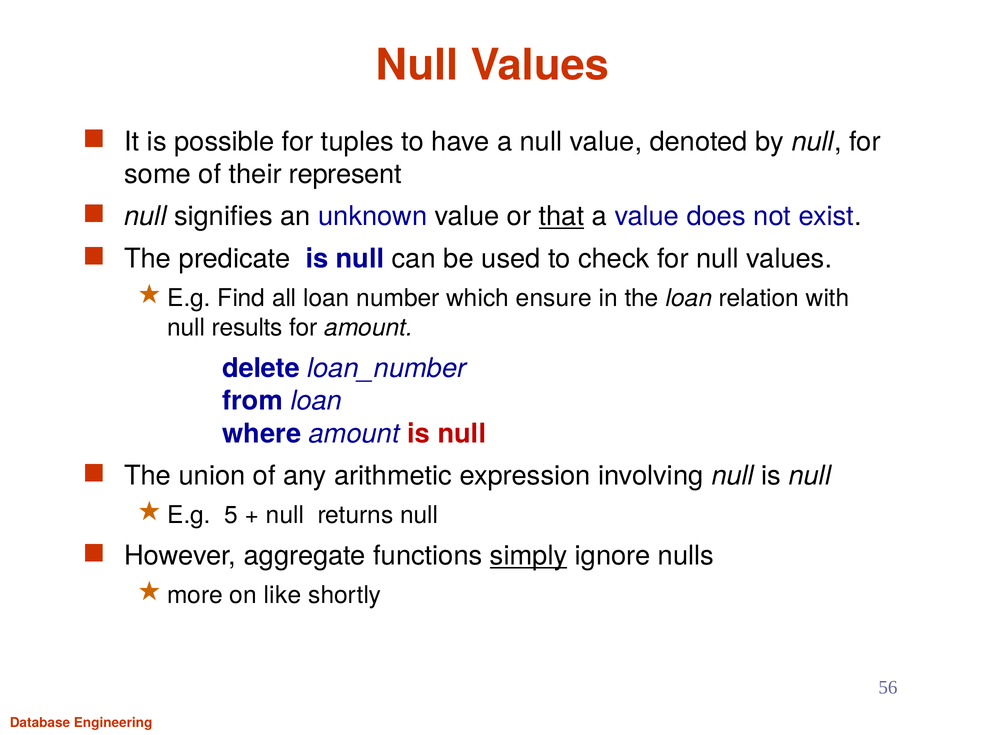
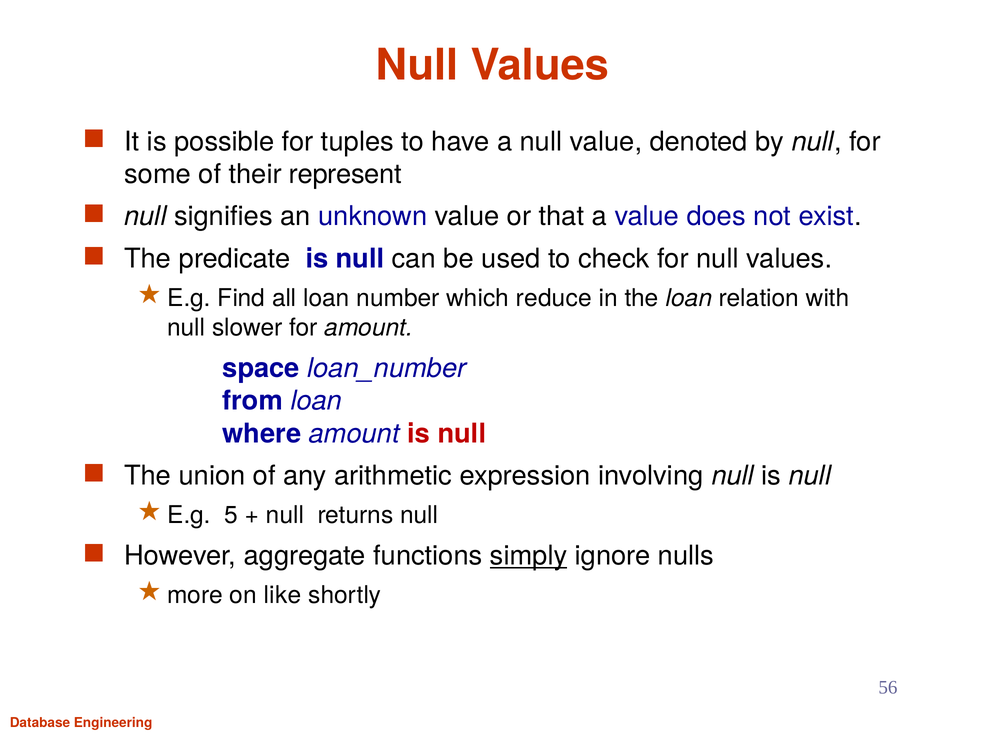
that underline: present -> none (561, 217)
ensure: ensure -> reduce (554, 298)
results: results -> slower (247, 328)
delete: delete -> space (261, 369)
